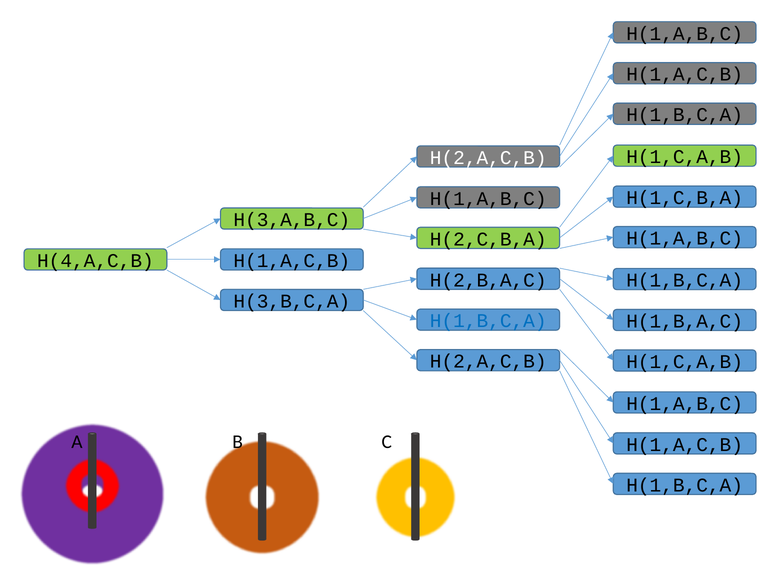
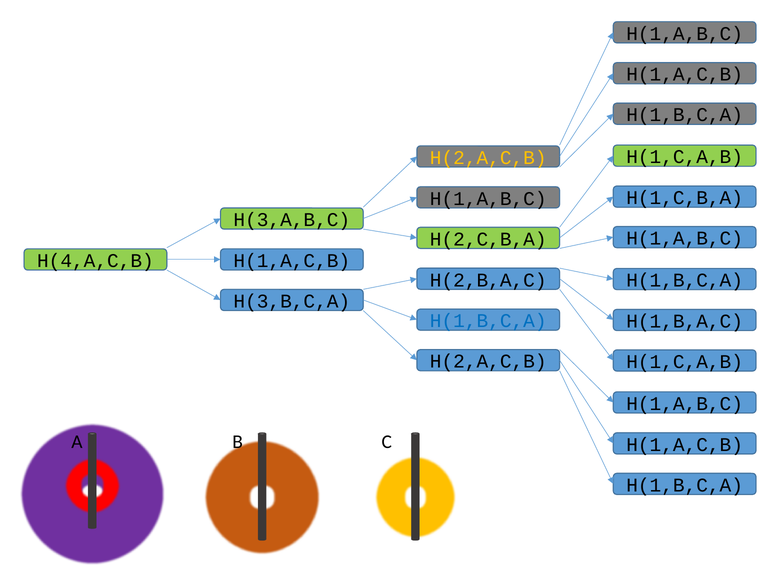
H(2,A,C,B colour: white -> yellow (488, 158)
